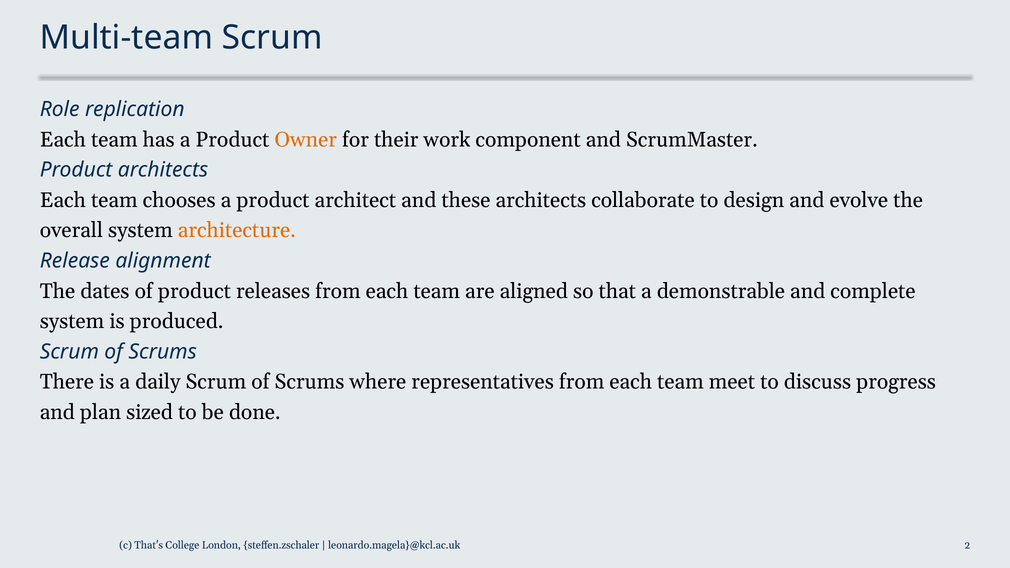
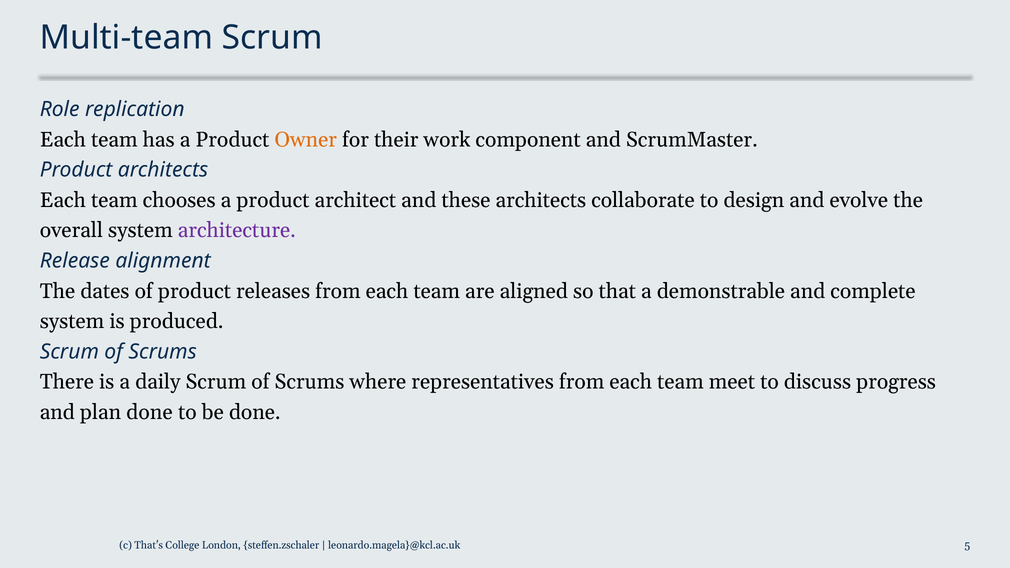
architecture colour: orange -> purple (237, 231)
plan sized: sized -> done (149, 412)
2: 2 -> 5 (967, 545)
